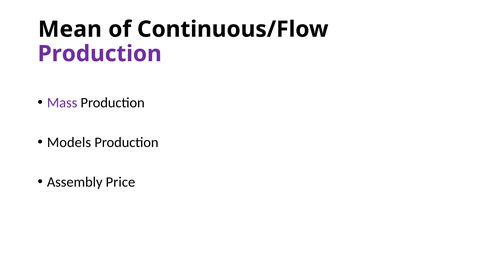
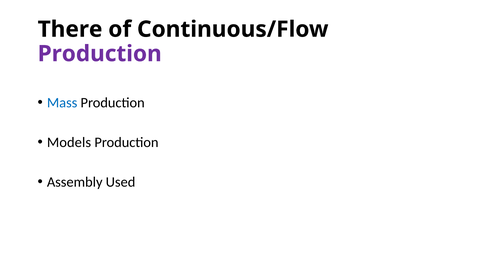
Mean: Mean -> There (70, 29)
Mass colour: purple -> blue (62, 103)
Price: Price -> Used (121, 182)
